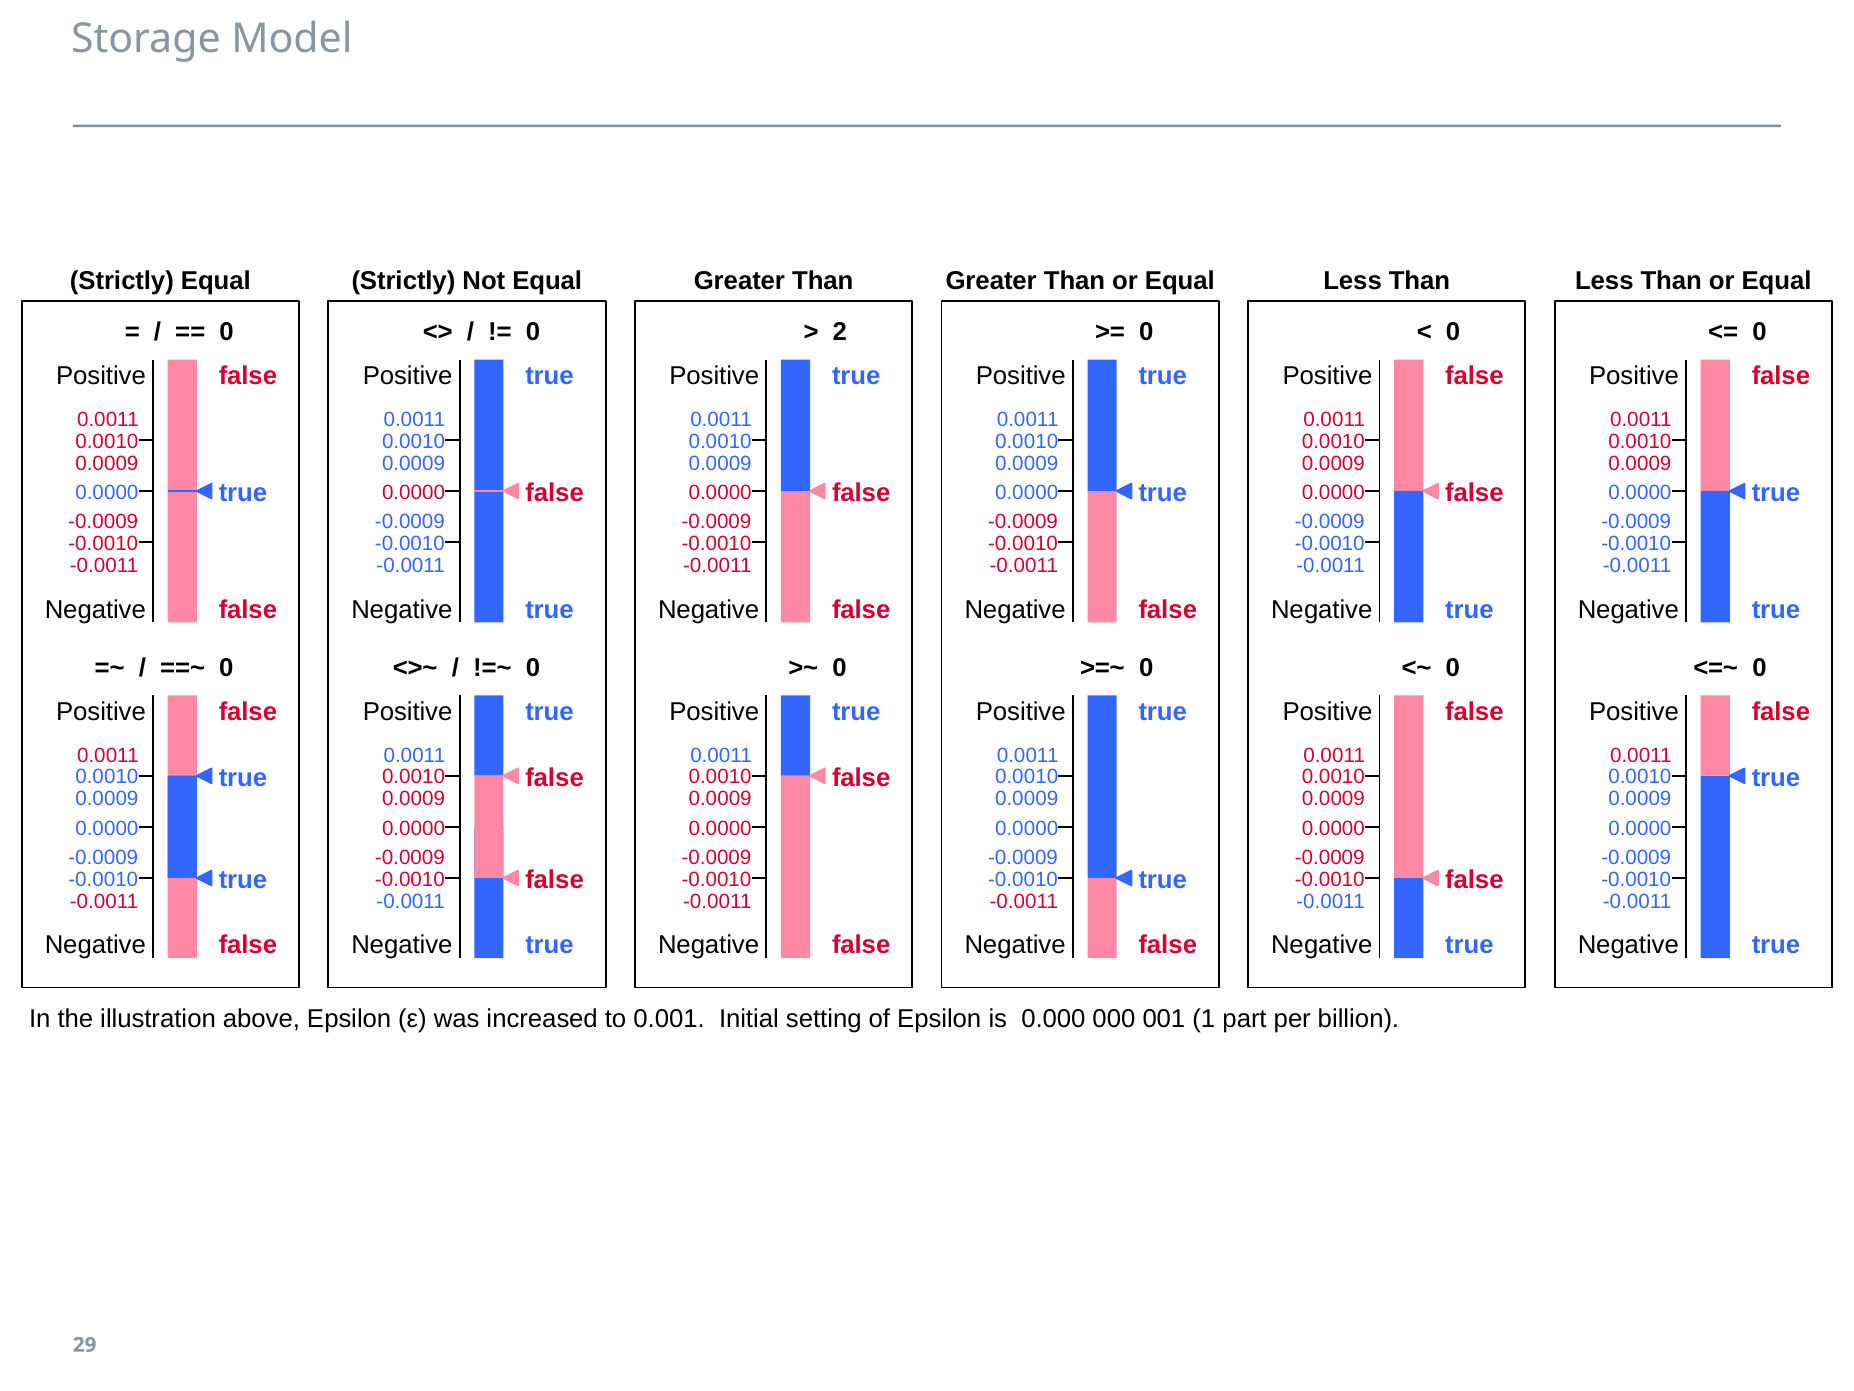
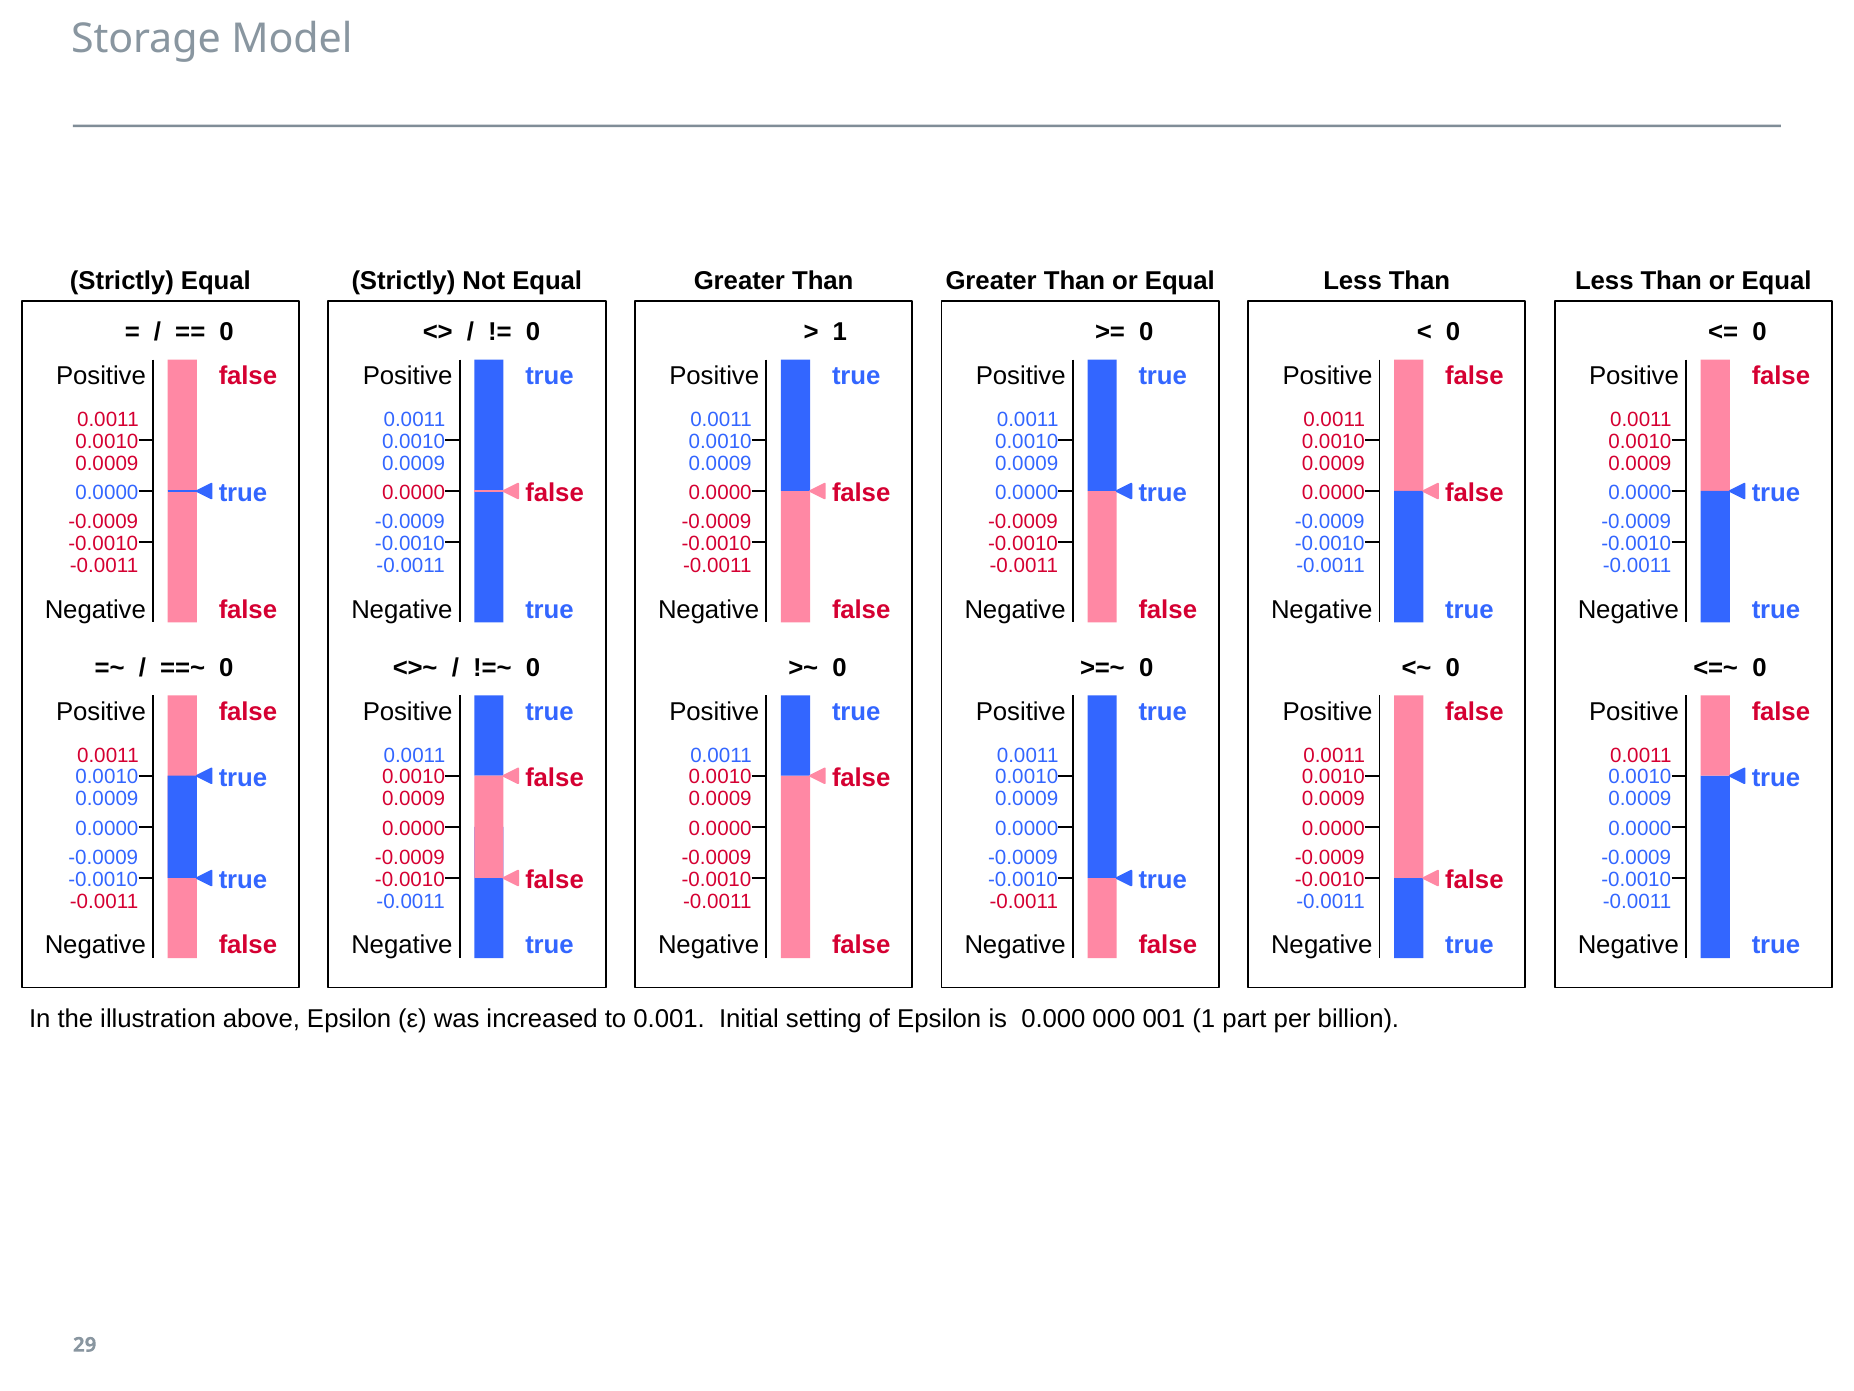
2: 2 -> 1 (840, 332)
